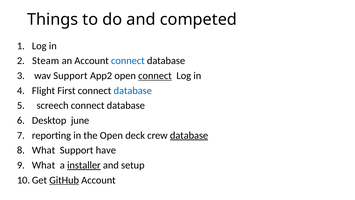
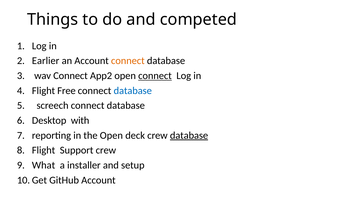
Steam: Steam -> Earlier (46, 61)
connect colour: blue -> orange (128, 61)
wav Support: Support -> Connect (71, 76)
First: First -> Free (66, 90)
june: june -> with (80, 120)
What: What -> Flight (44, 150)
Support have: have -> crew (106, 150)
installer underline: present -> none (84, 165)
GitHub underline: present -> none (64, 180)
